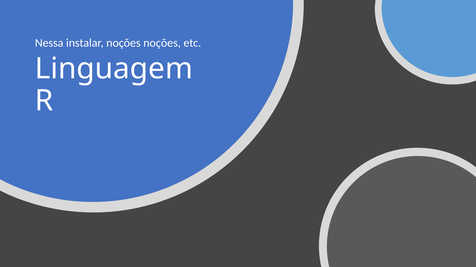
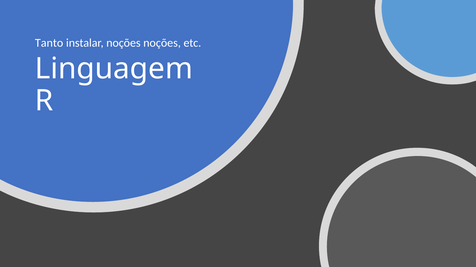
Nessa: Nessa -> Tanto (49, 43)
